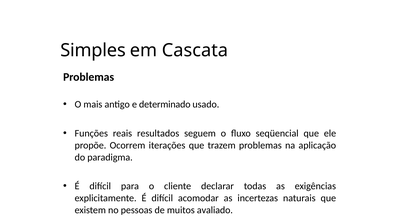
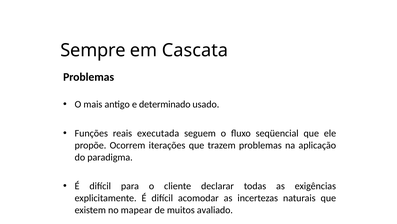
Simples: Simples -> Sempre (93, 50)
resultados: resultados -> executada (158, 133)
pessoas: pessoas -> mapear (137, 209)
